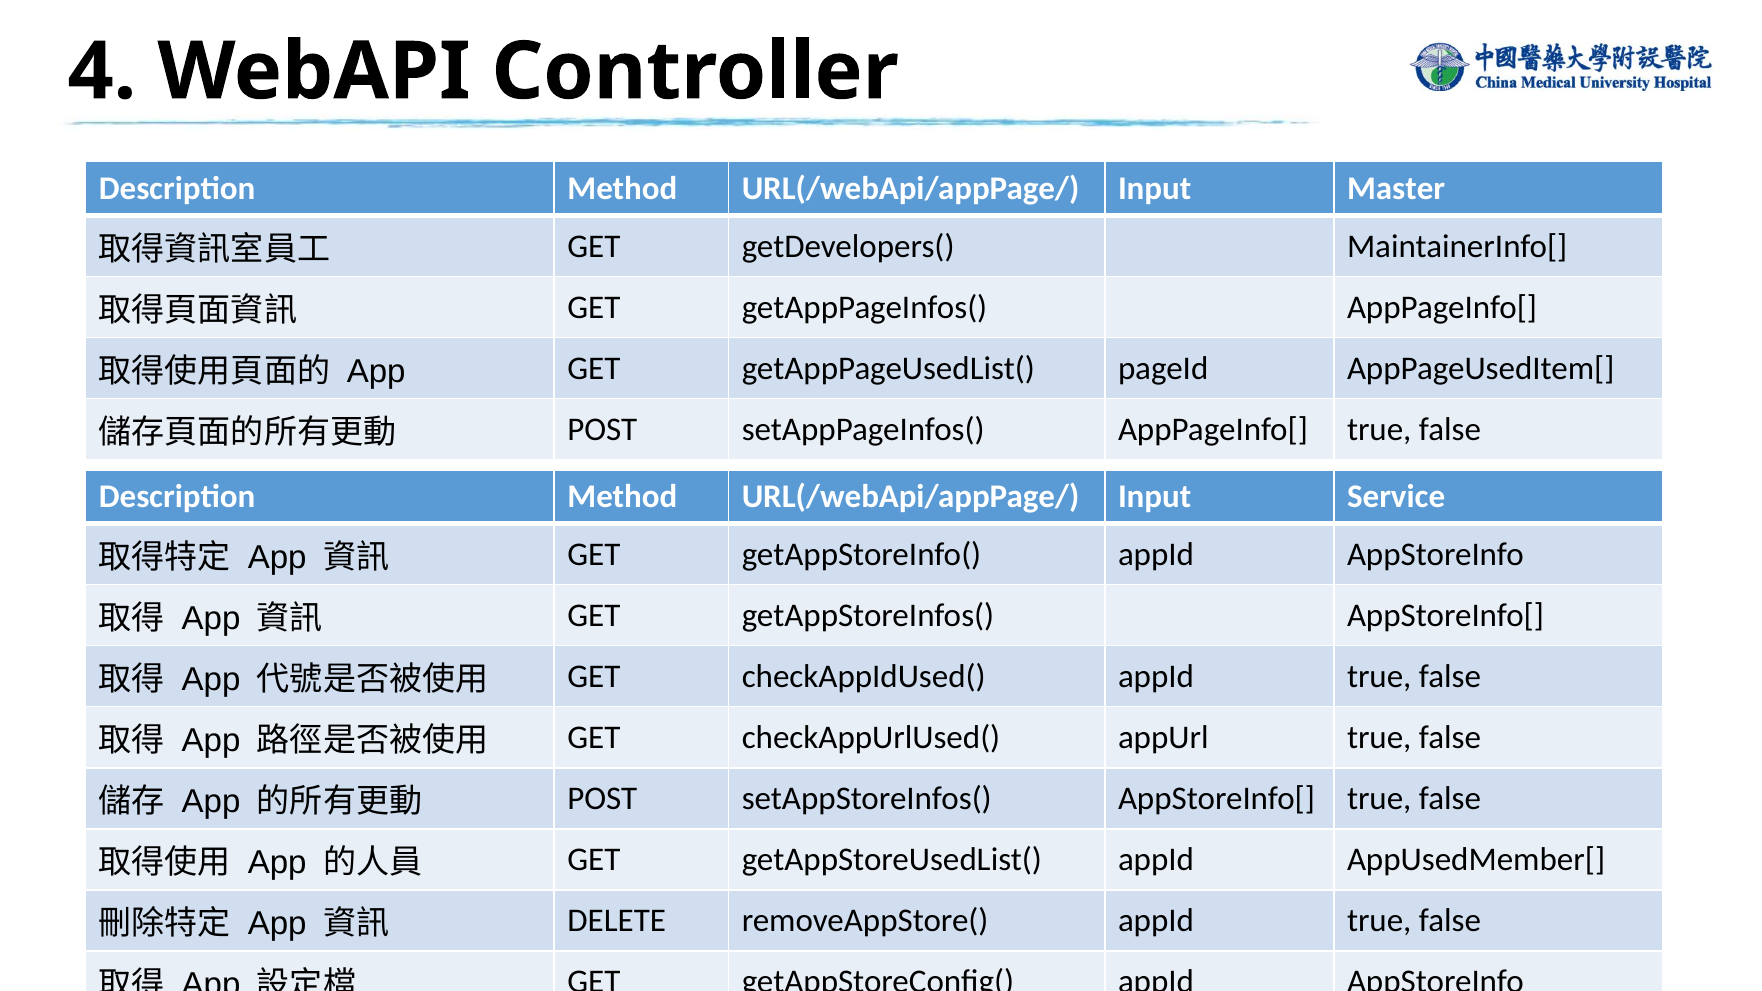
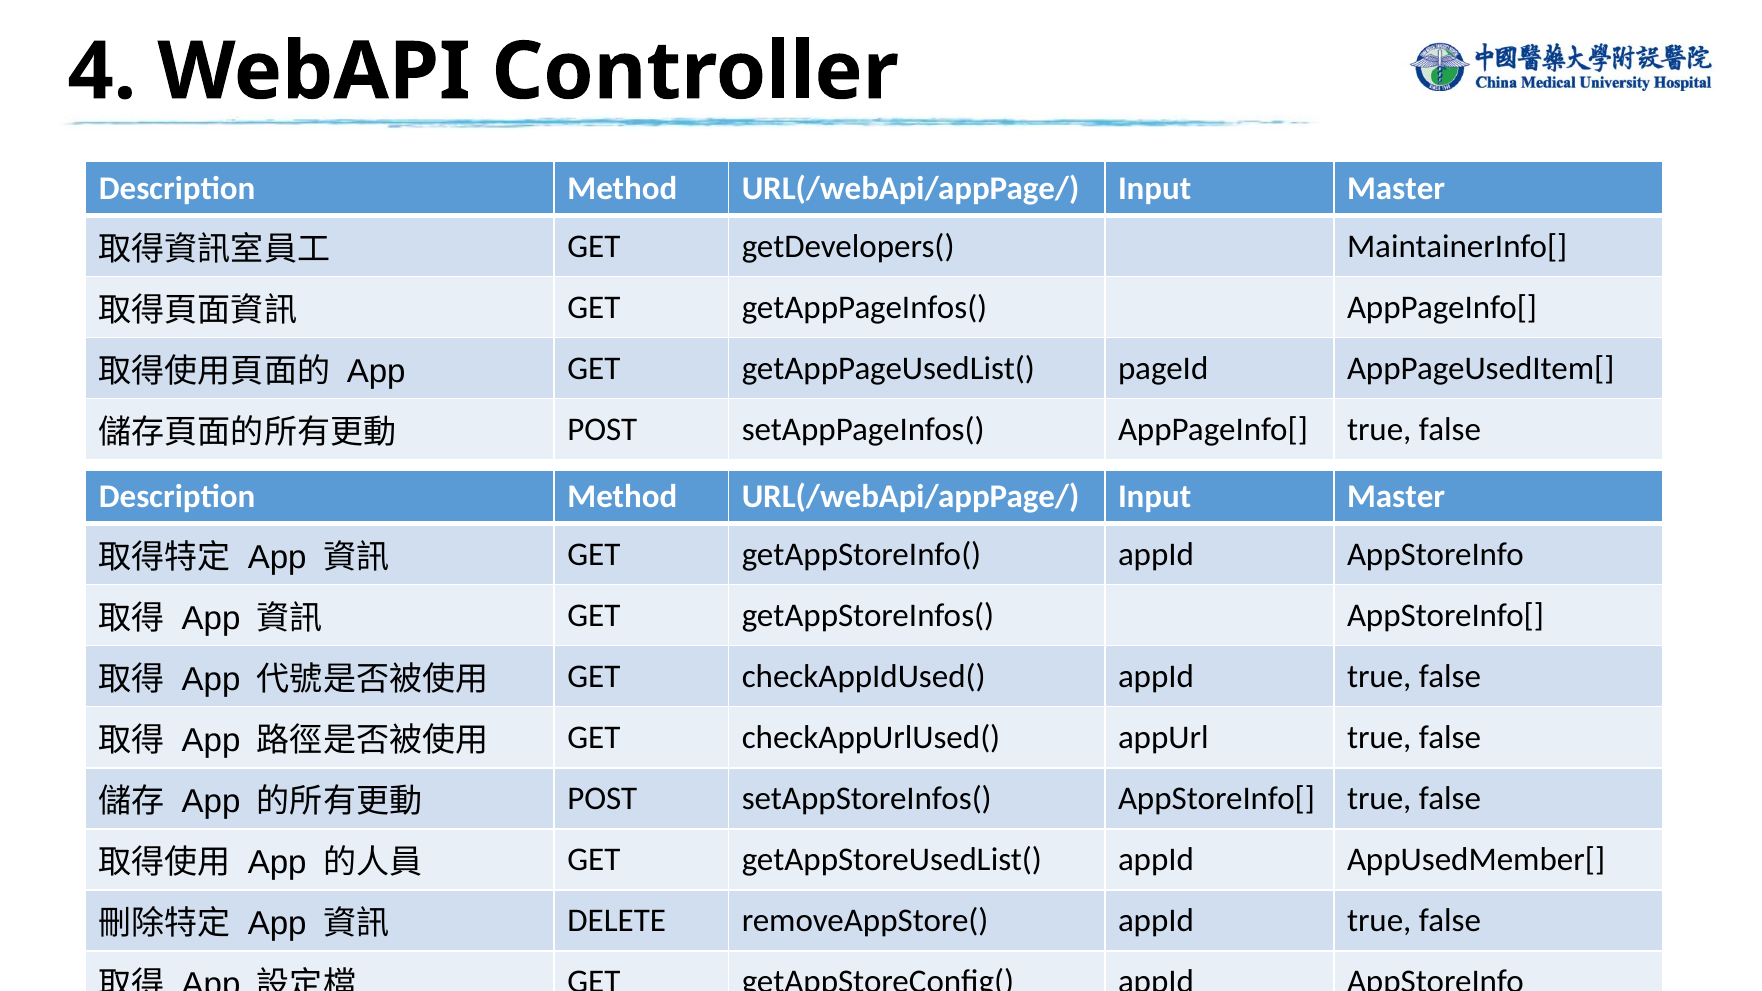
Service: Service -> Master (1396, 497)
